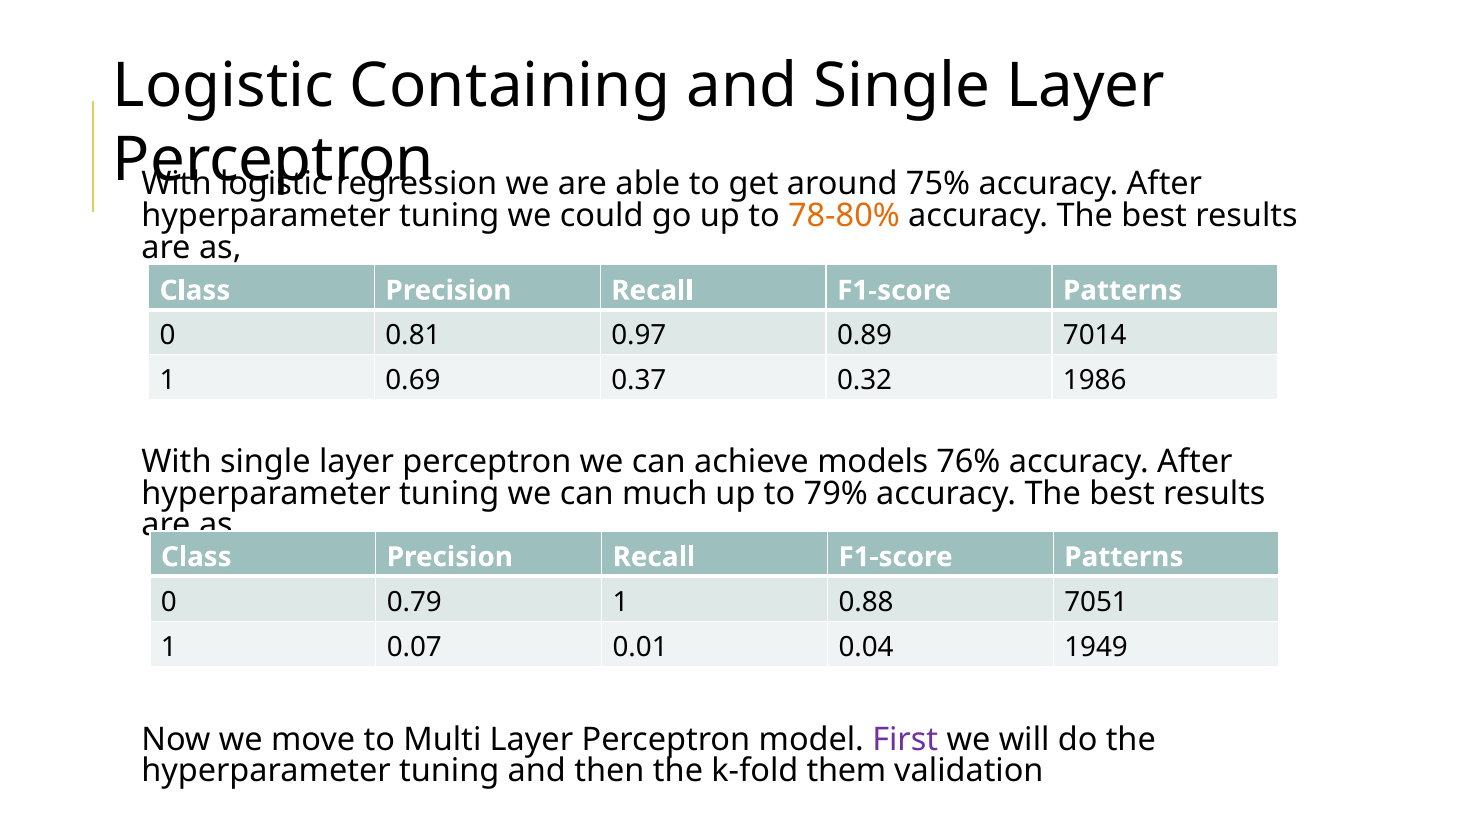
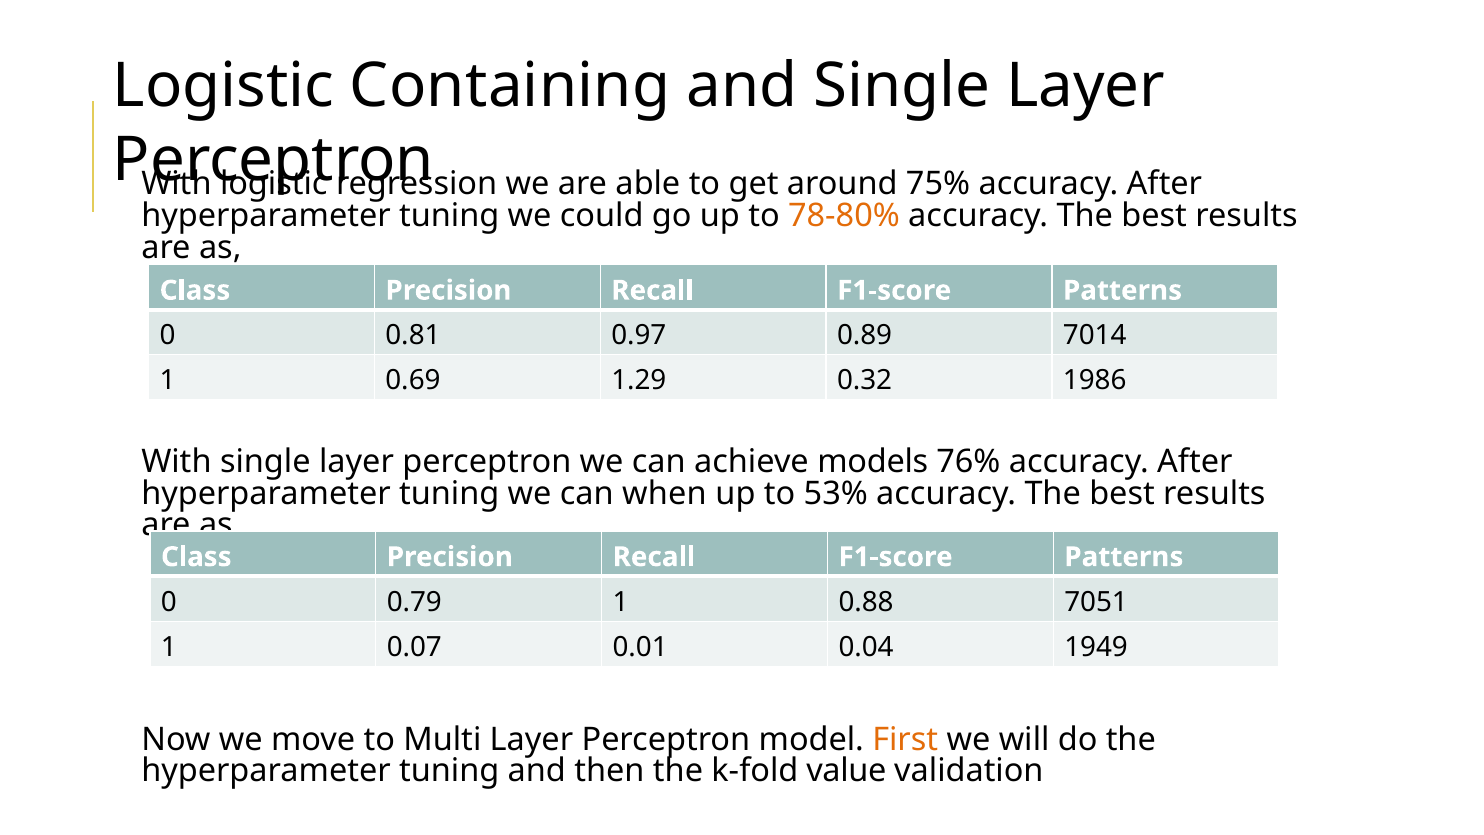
0.37: 0.37 -> 1.29 (639, 381)
much: much -> when (665, 493)
79%: 79% -> 53% (836, 493)
First colour: purple -> orange (905, 739)
them: them -> value (846, 771)
